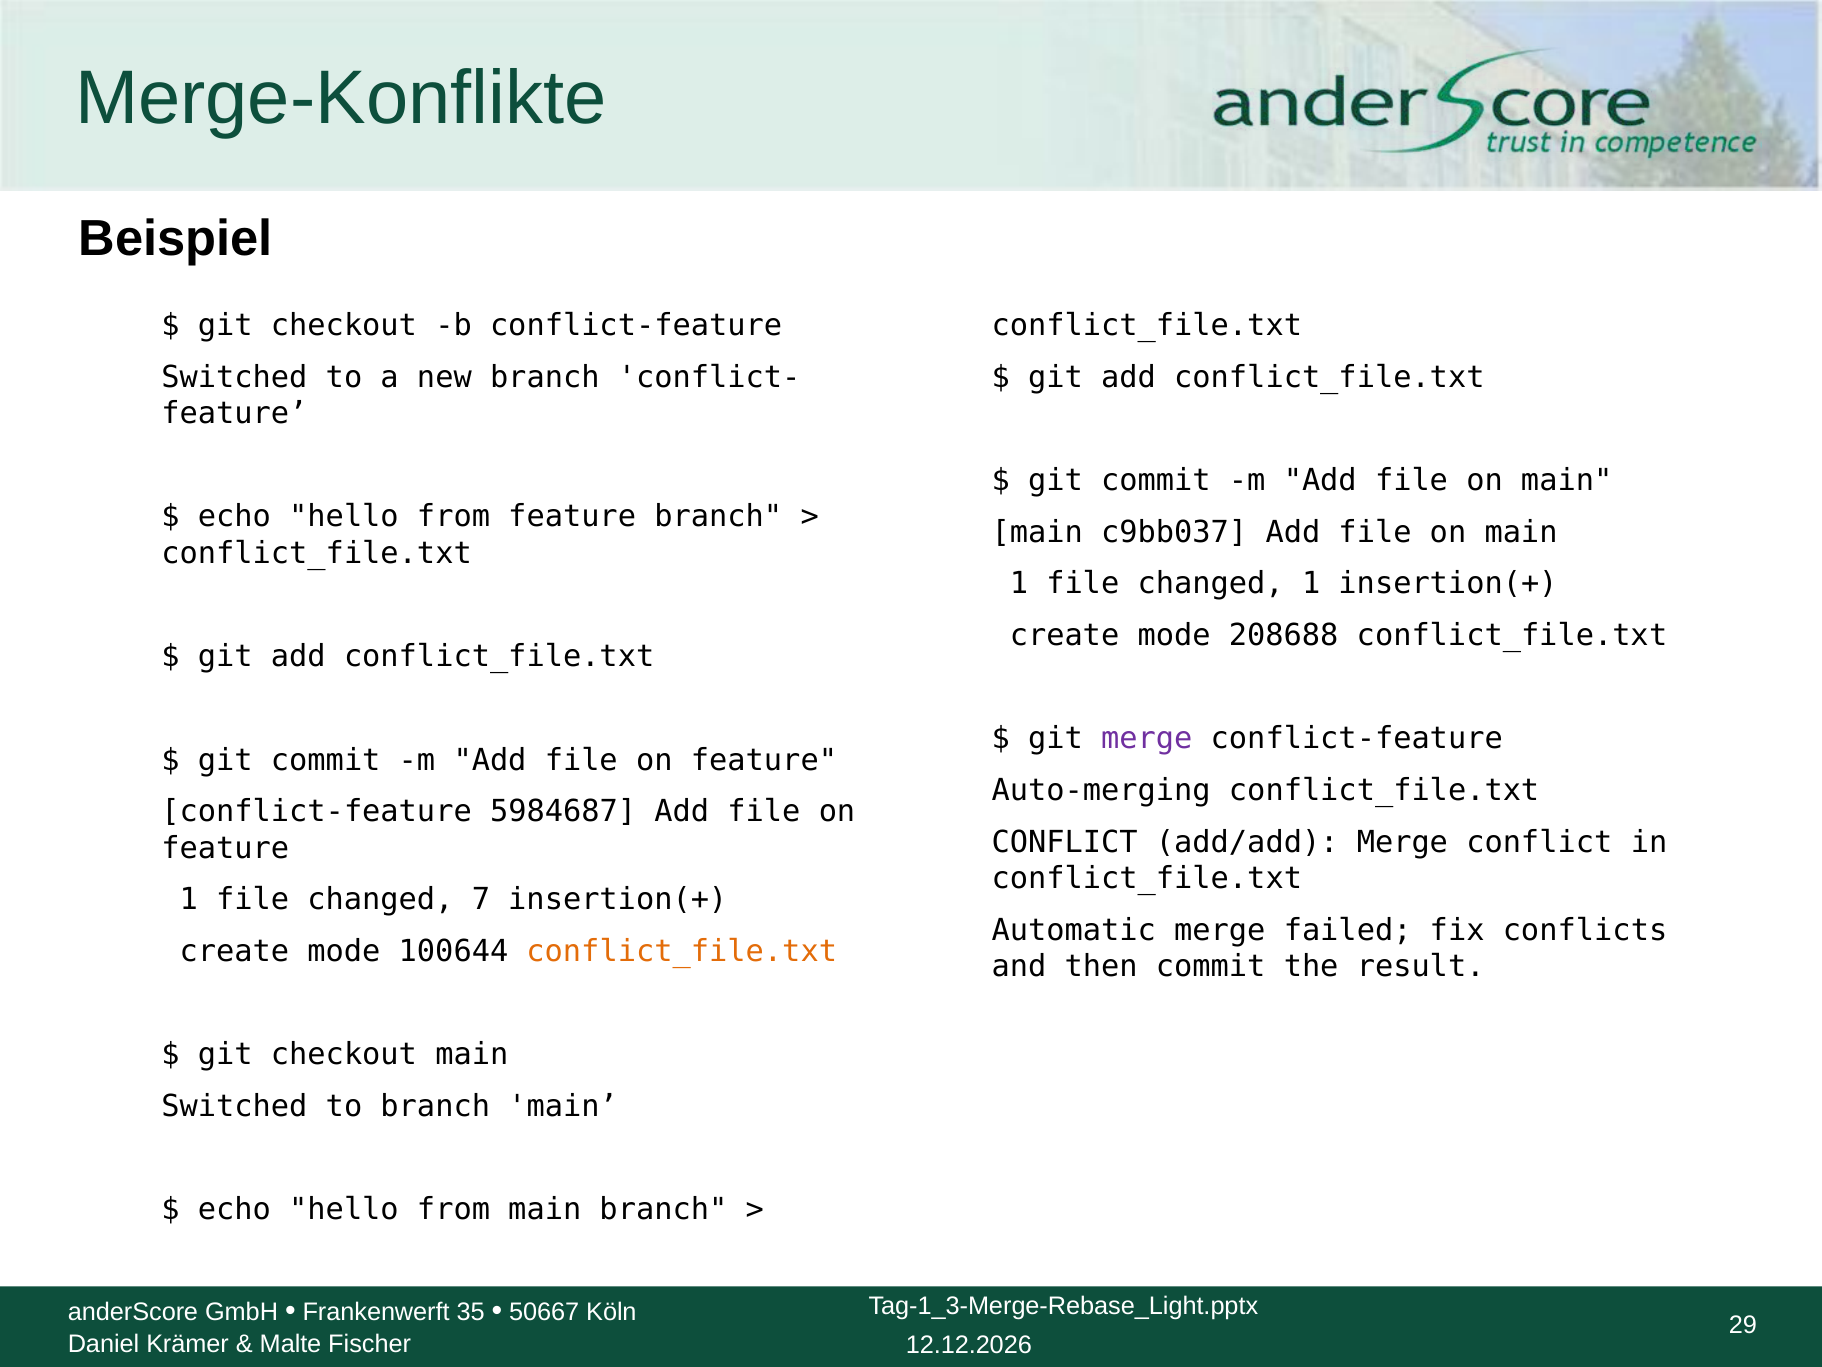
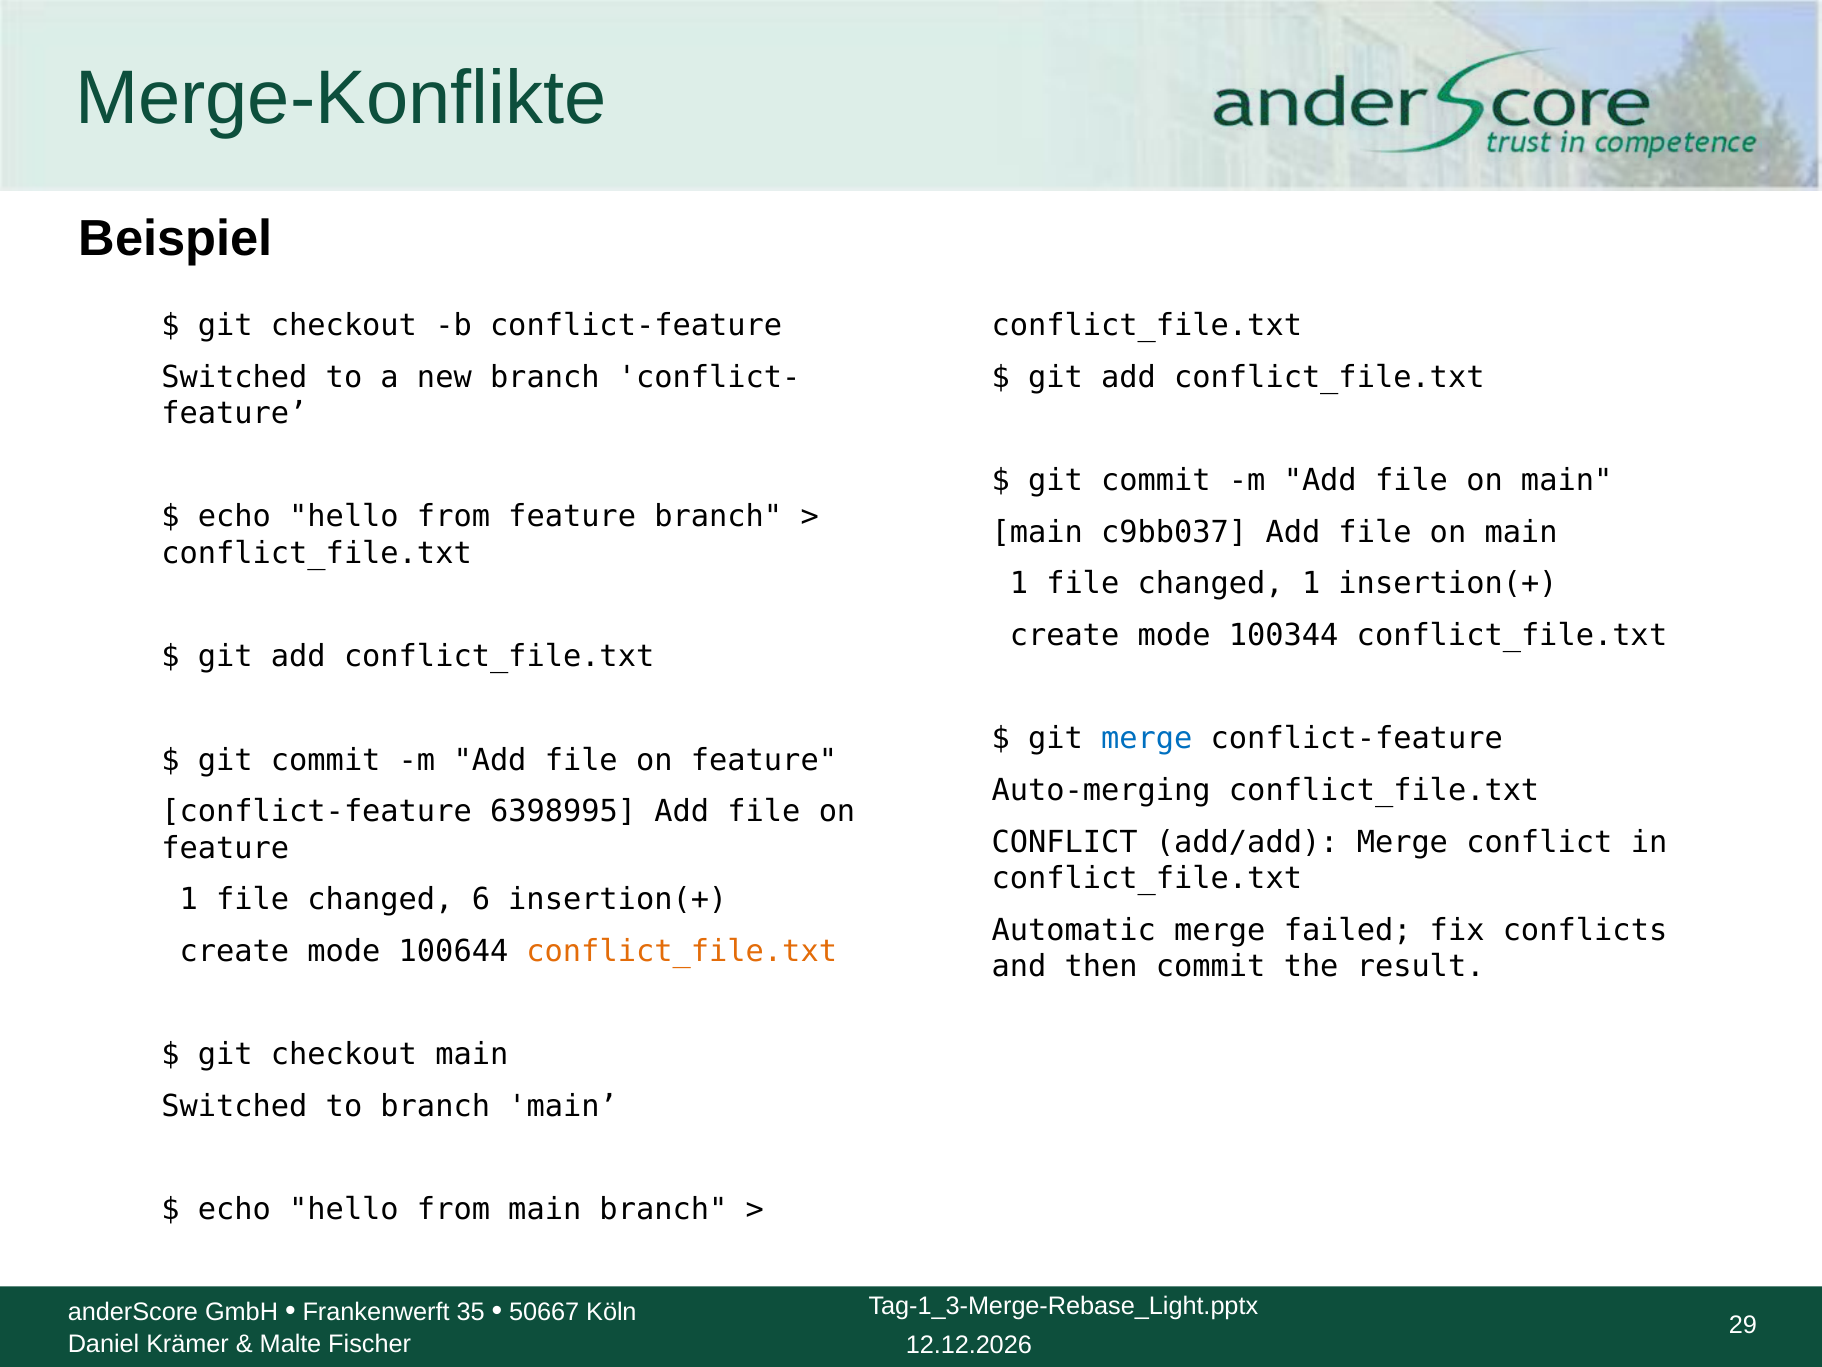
208688: 208688 -> 100344 (1284, 635)
merge colour: purple -> blue (1147, 739)
5984687: 5984687 -> 6398995 (563, 811)
7: 7 -> 6 (481, 899)
